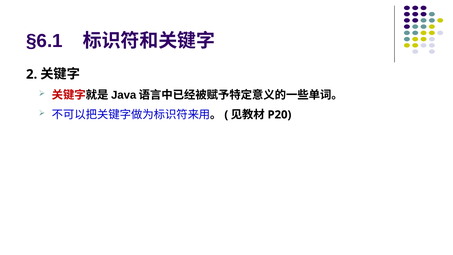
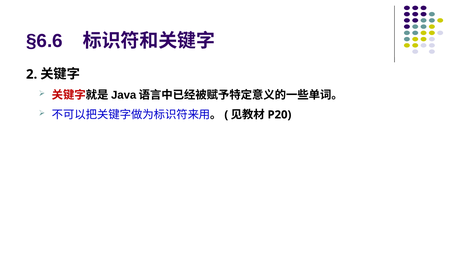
§6.1: §6.1 -> §6.6 (44, 41)
